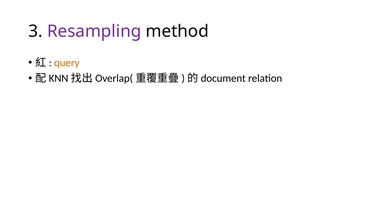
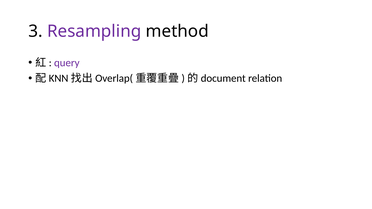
query colour: orange -> purple (67, 63)
